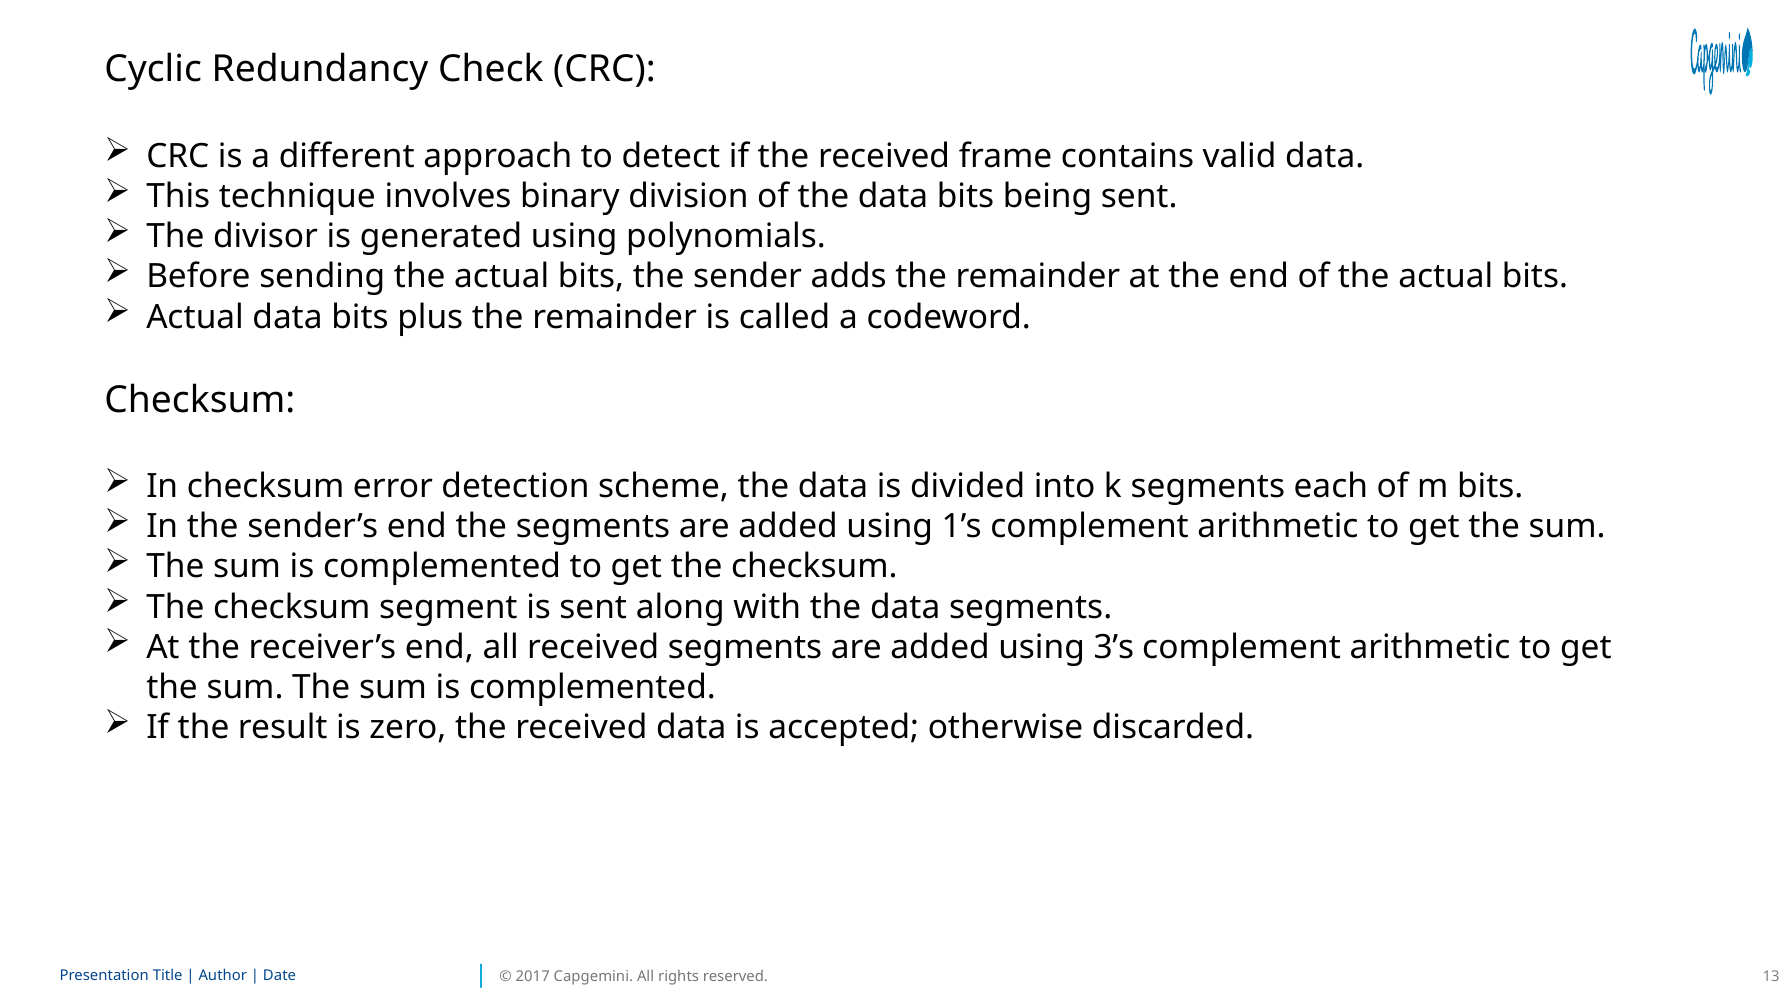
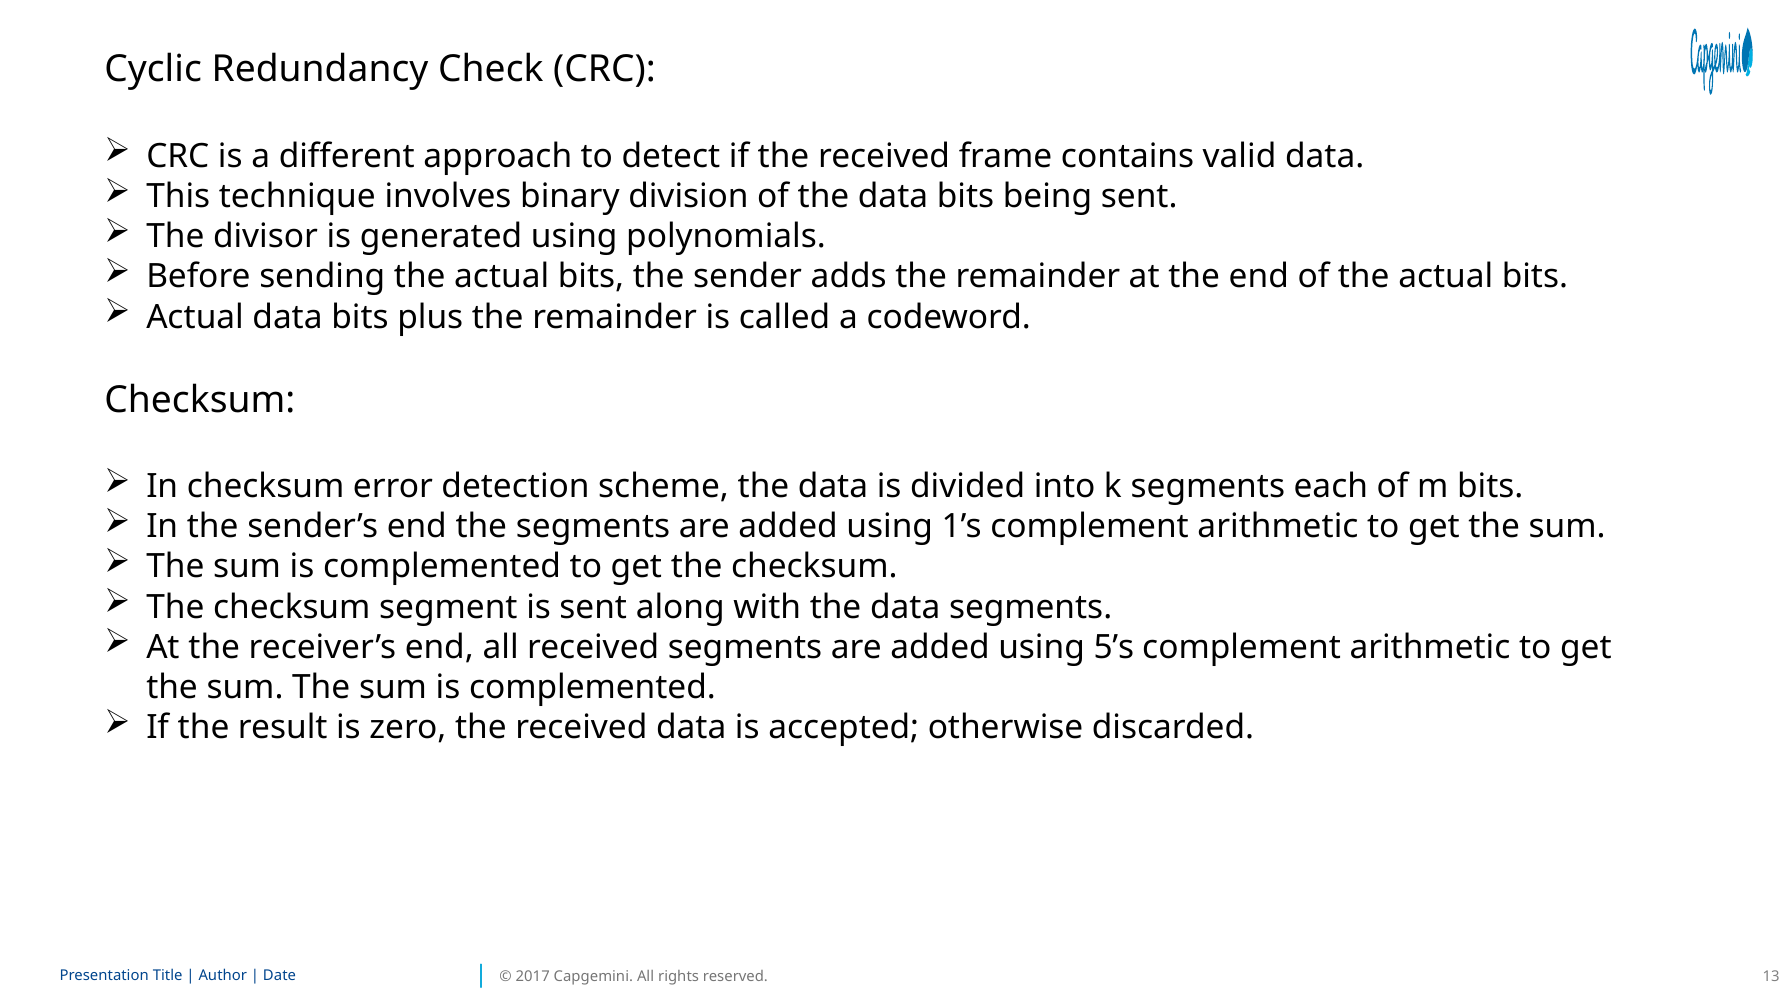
3’s: 3’s -> 5’s (1114, 647)
